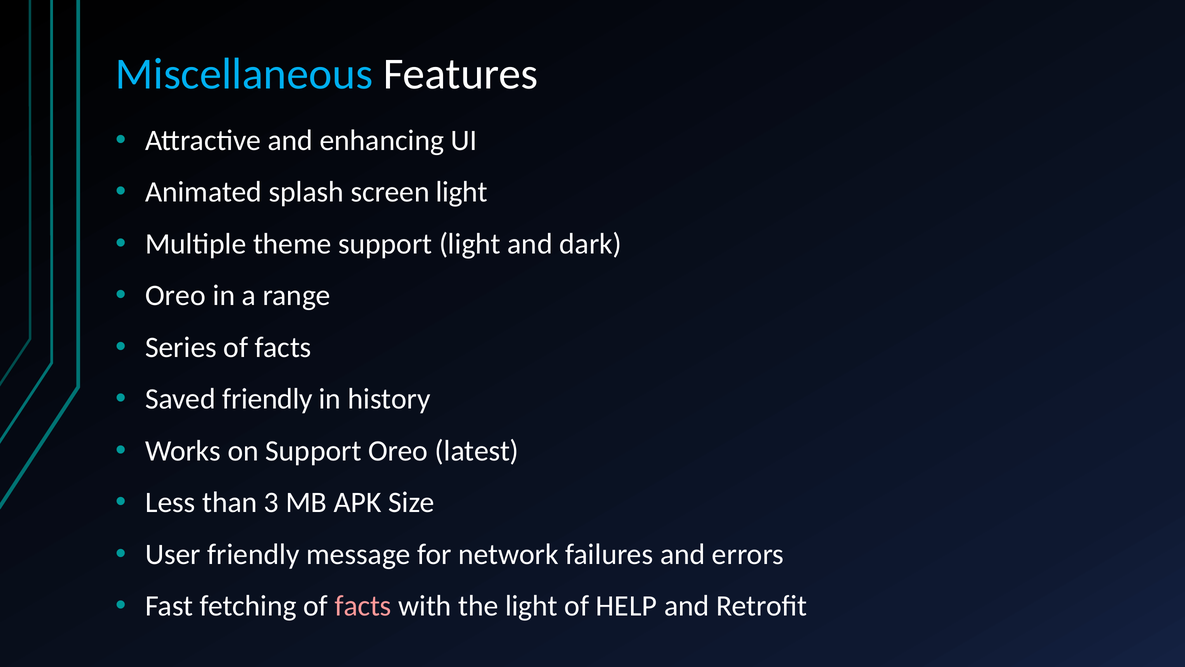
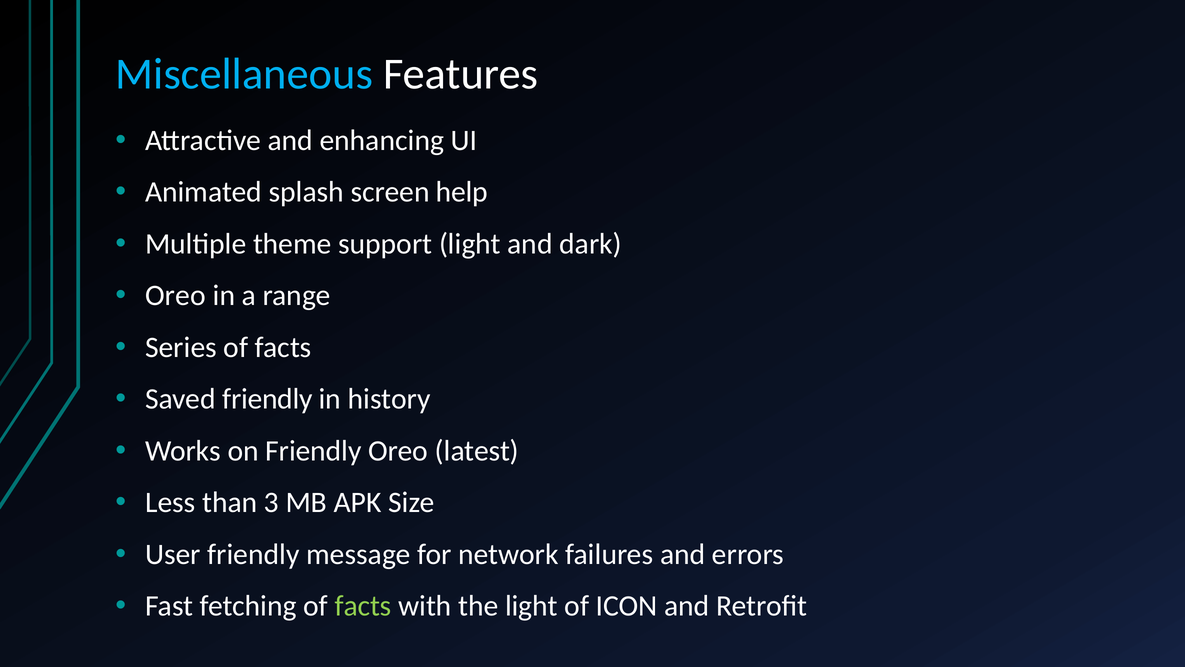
screen light: light -> help (462, 192)
on Support: Support -> Friendly (313, 451)
facts colour: pink -> light green (363, 606)
HELP: HELP -> ICON (627, 606)
